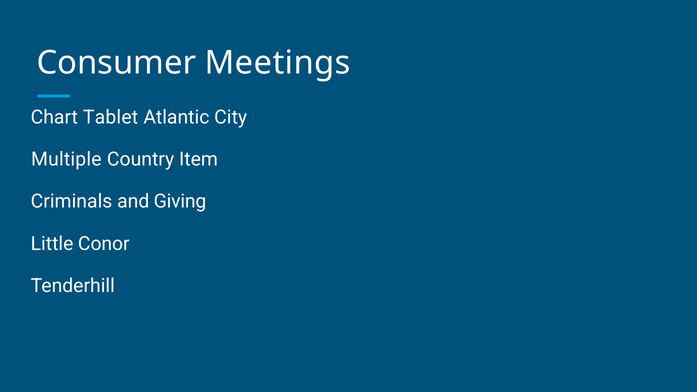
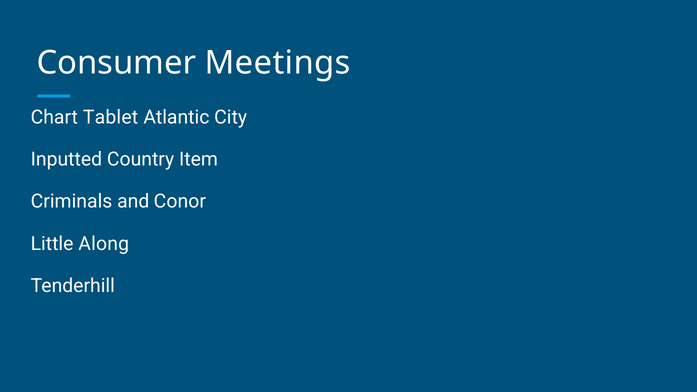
Multiple: Multiple -> Inputted (66, 159)
Giving: Giving -> Conor (180, 202)
Conor: Conor -> Along (104, 244)
